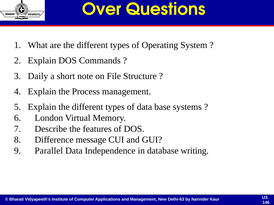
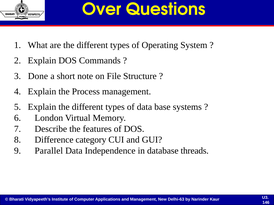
Daily: Daily -> Done (38, 76)
message: message -> category (91, 140)
writing: writing -> threads (195, 151)
